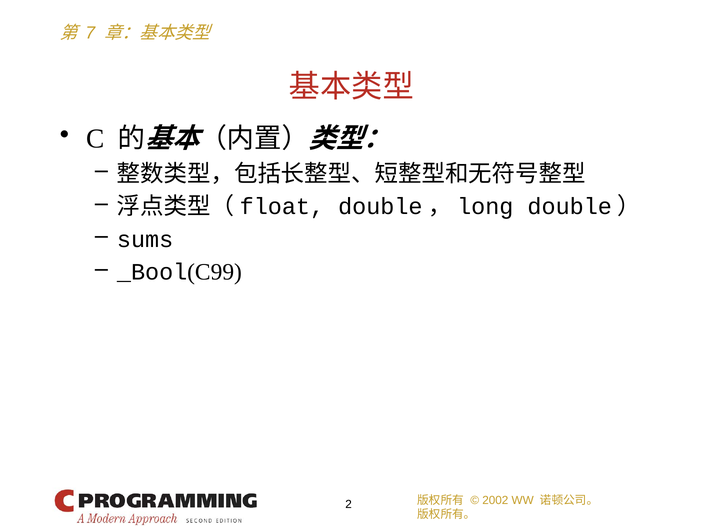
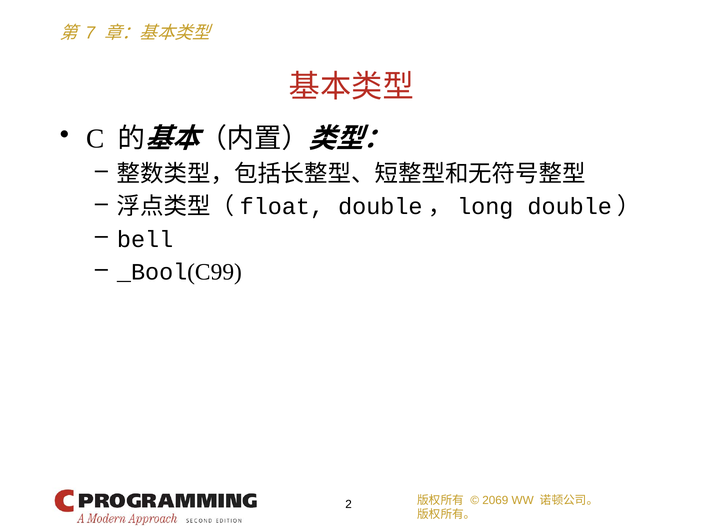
sums: sums -> bell (145, 240)
2002: 2002 -> 2069 (495, 500)
